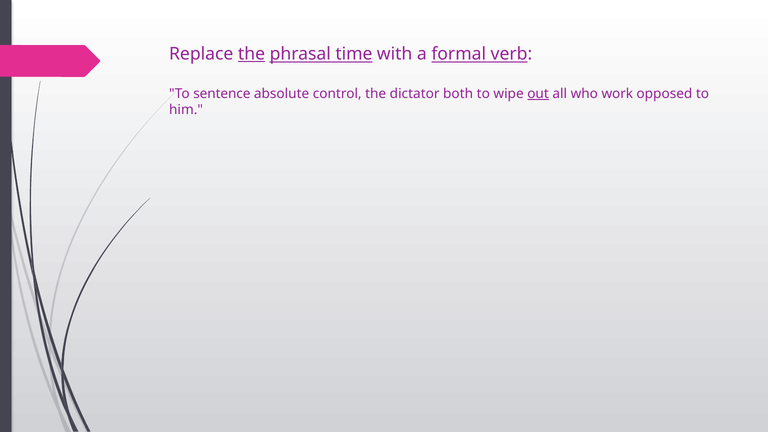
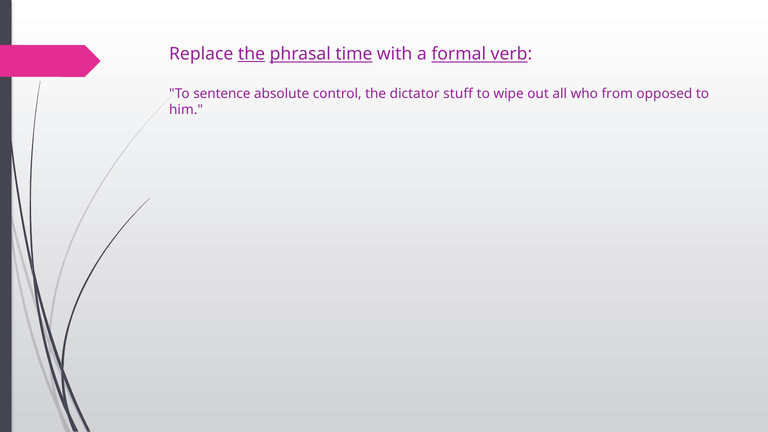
both: both -> stuff (458, 94)
out underline: present -> none (538, 94)
work: work -> from (617, 94)
